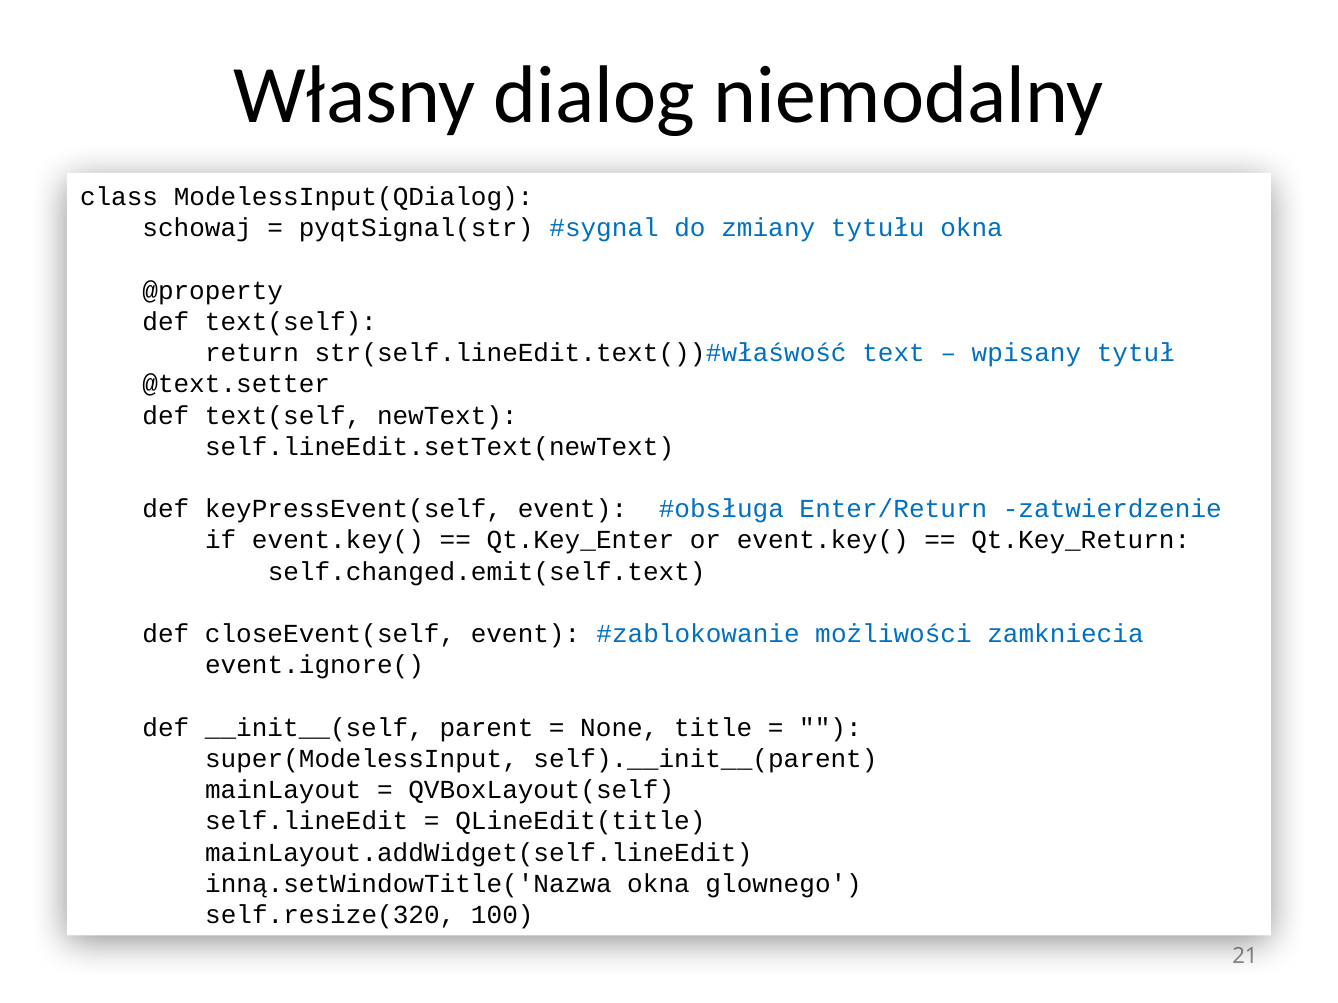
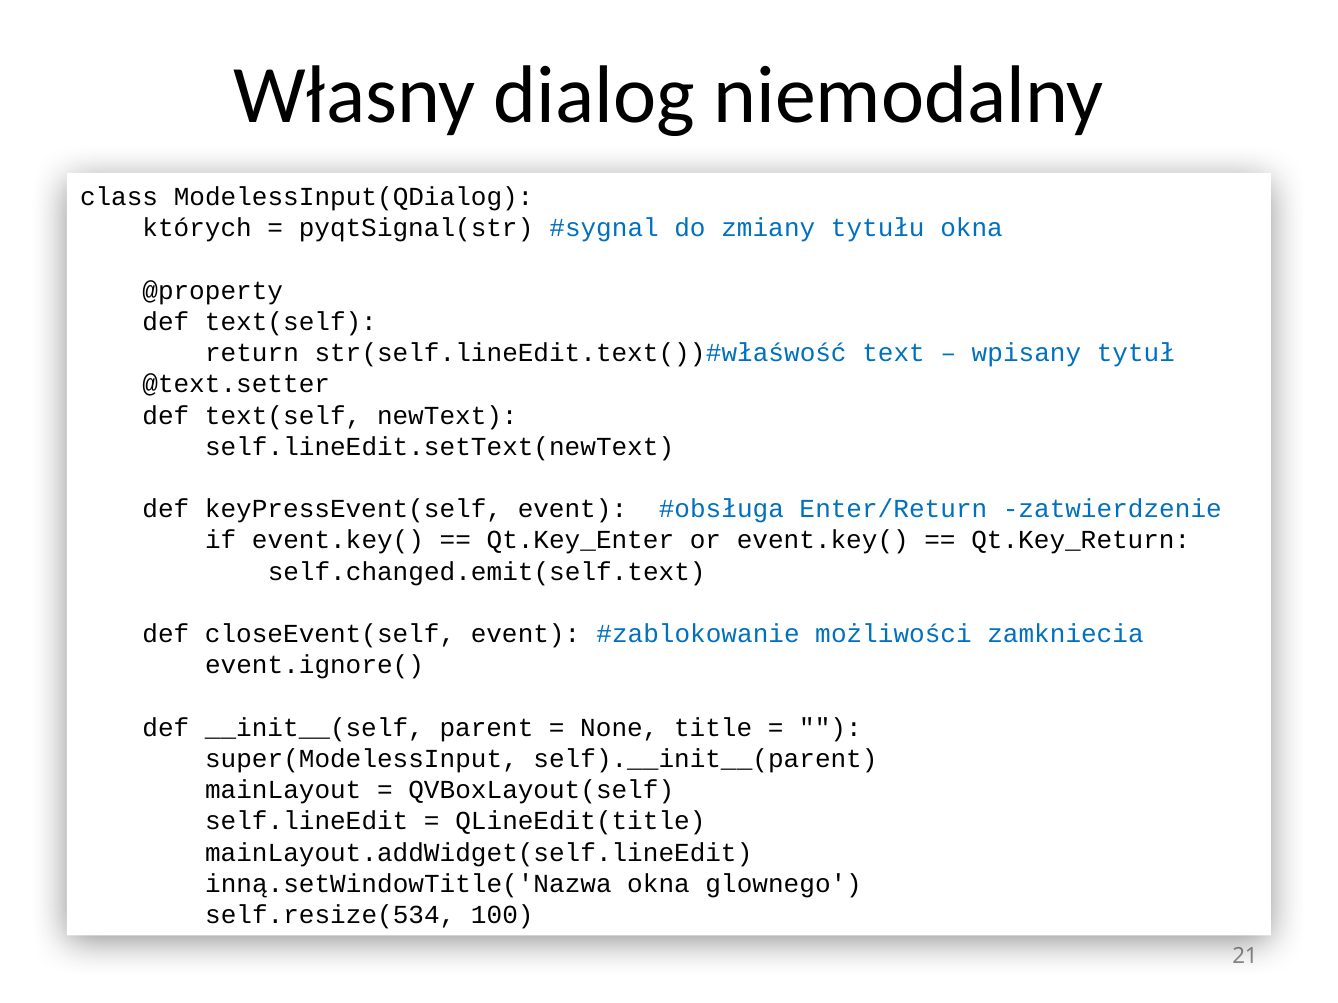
schowaj: schowaj -> których (197, 228)
self.resize(320: self.resize(320 -> self.resize(534 (330, 915)
